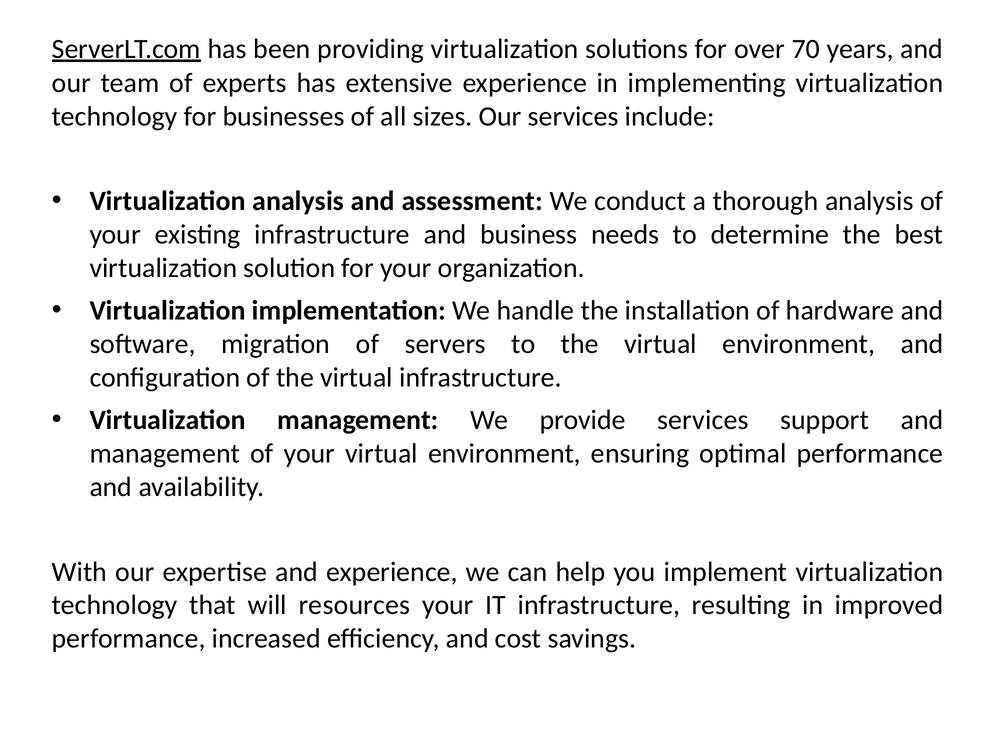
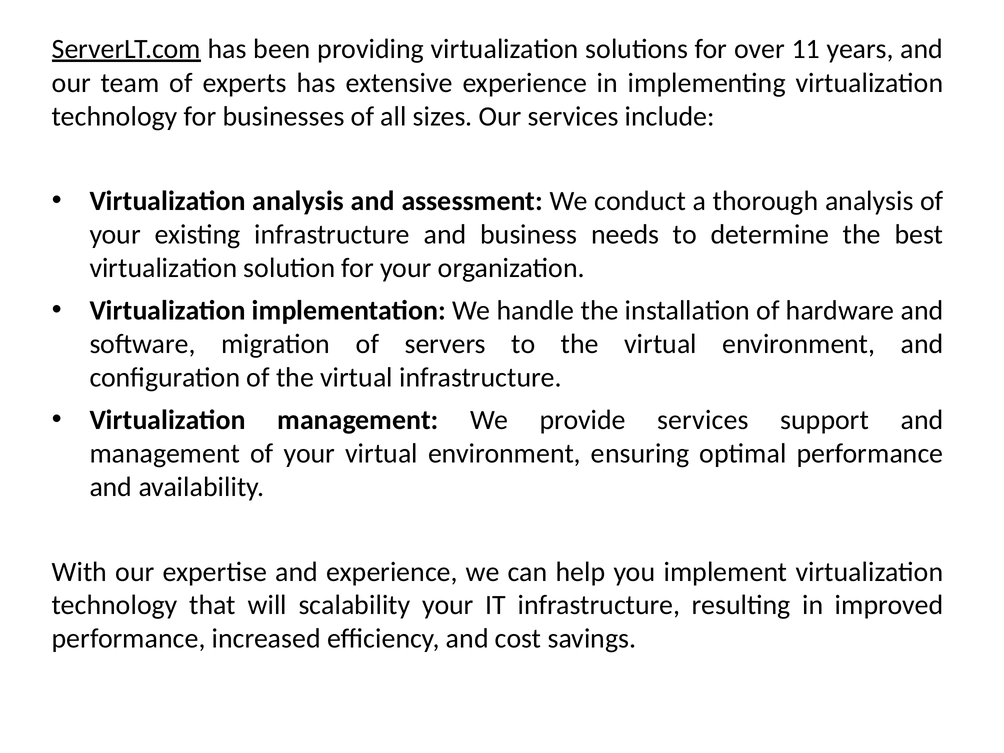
70: 70 -> 11 (806, 49)
resources: resources -> scalability (354, 605)
